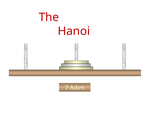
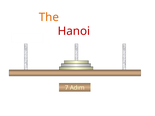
The colour: red -> orange (49, 17)
